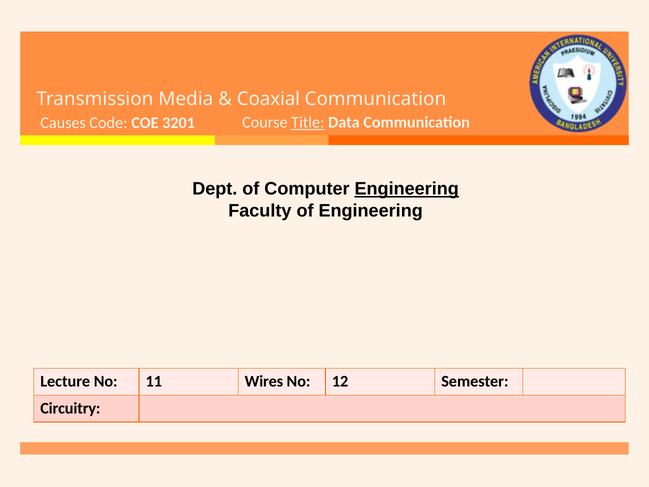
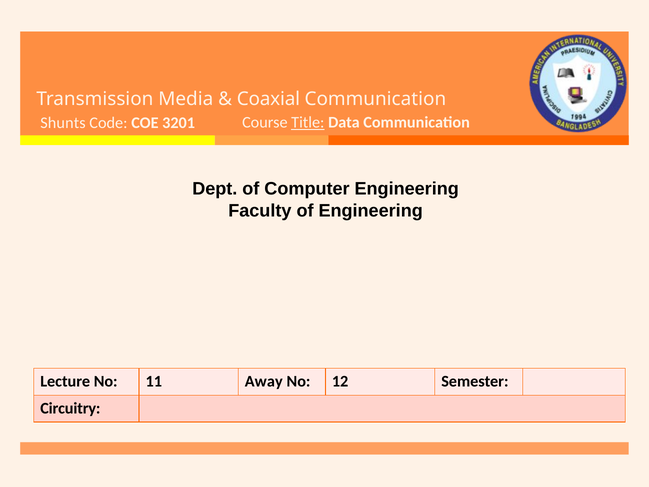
Causes: Causes -> Shunts (63, 123)
Engineering underline: present -> none (407, 189)
Wires: Wires -> Away (264, 381)
